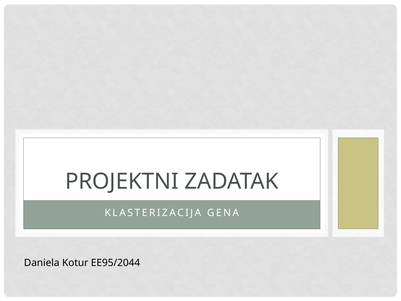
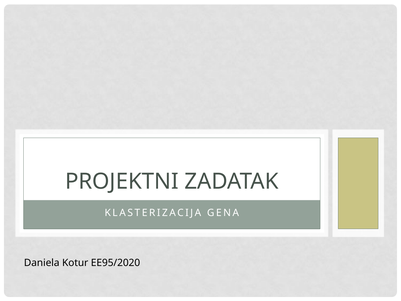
EE95/2044: EE95/2044 -> EE95/2020 (116, 263)
